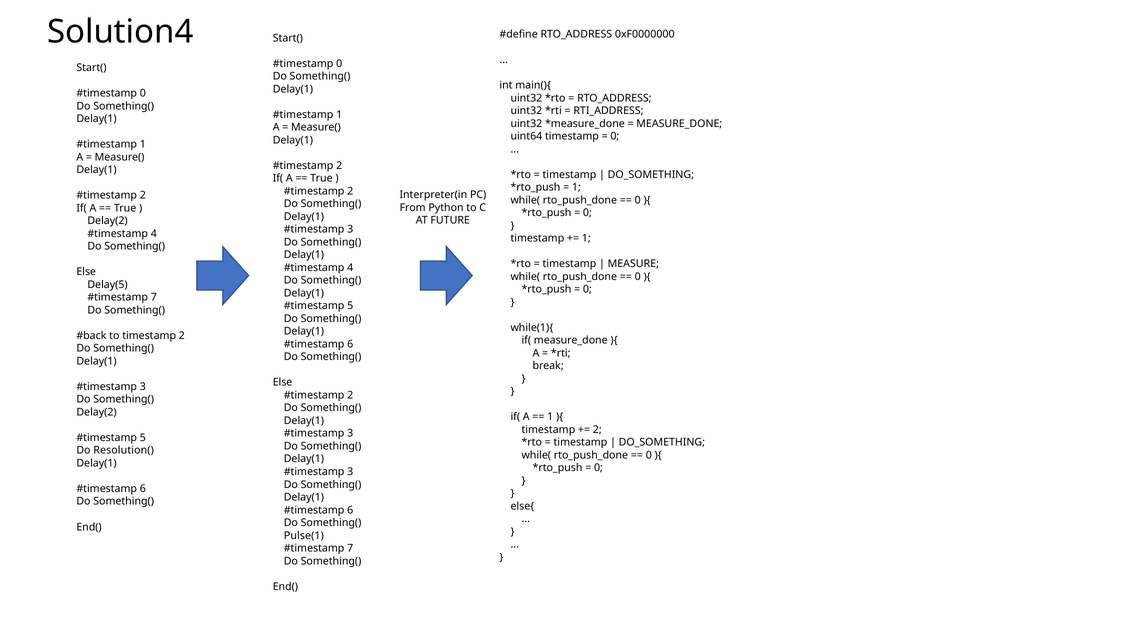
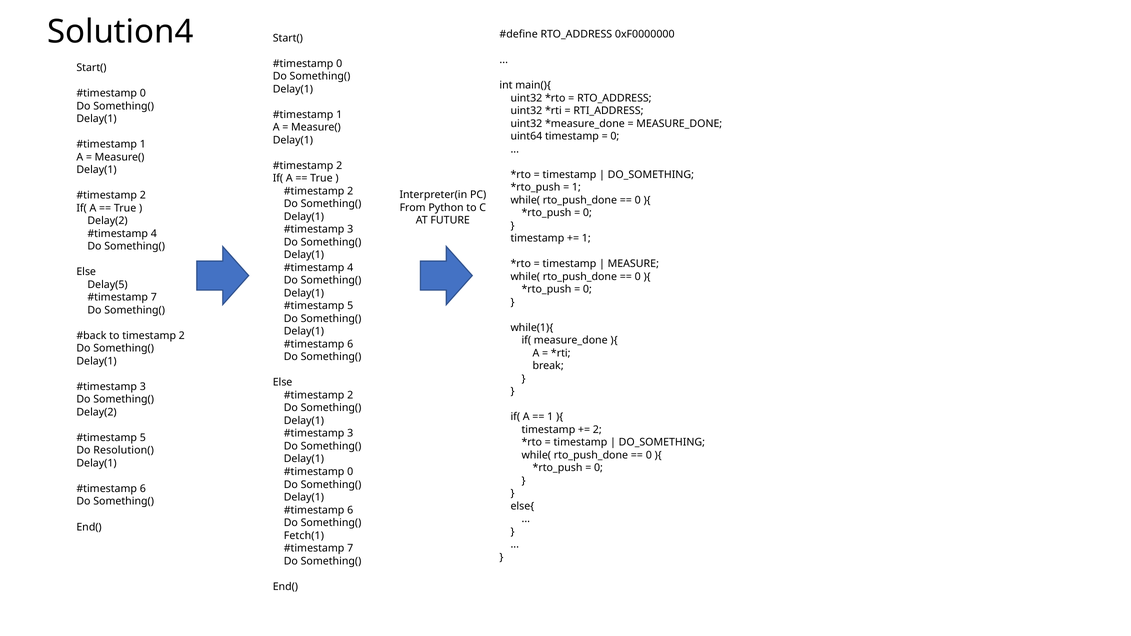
3: 3 -> 0 (350, 472)
Pulse(1: Pulse(1 -> Fetch(1 (304, 536)
